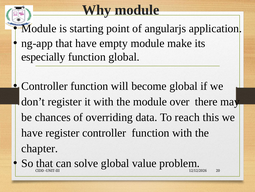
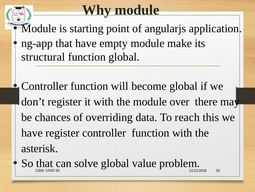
especially: especially -> structural (43, 57)
chapter: chapter -> asterisk (40, 148)
